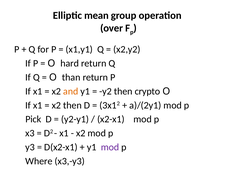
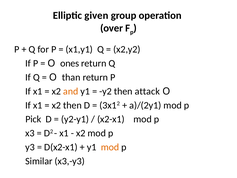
mean: mean -> given (96, 15)
hard: hard -> ones (70, 63)
crypto: crypto -> attack (147, 91)
mod colour: purple -> orange (110, 147)
Where: Where -> Similar (39, 161)
